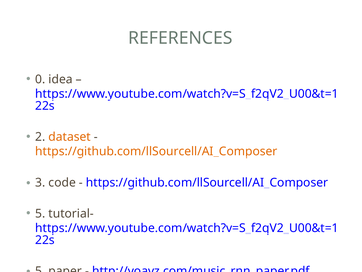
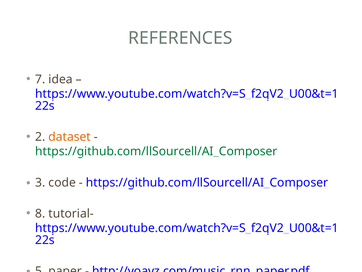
0: 0 -> 7 (40, 79)
https://github.com/llSourcell/AI_Composer colour: orange -> green (156, 151)
5: 5 -> 8 (40, 213)
